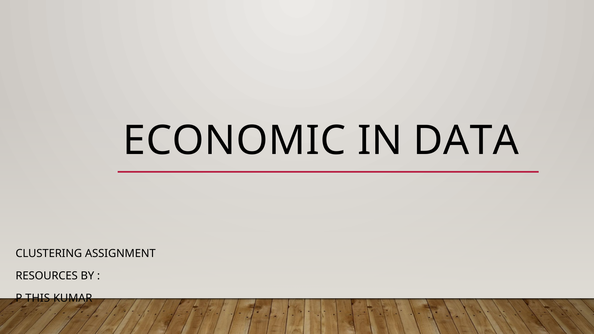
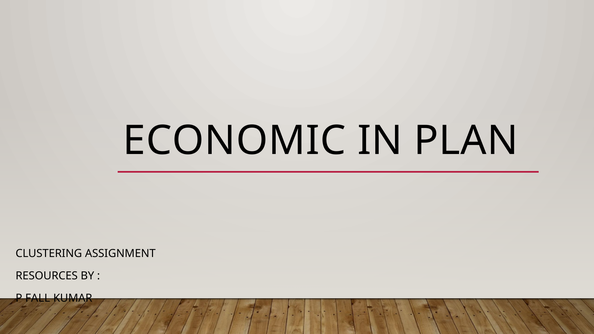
DATA: DATA -> PLAN (466, 141)
THIS: THIS -> FALL (38, 298)
